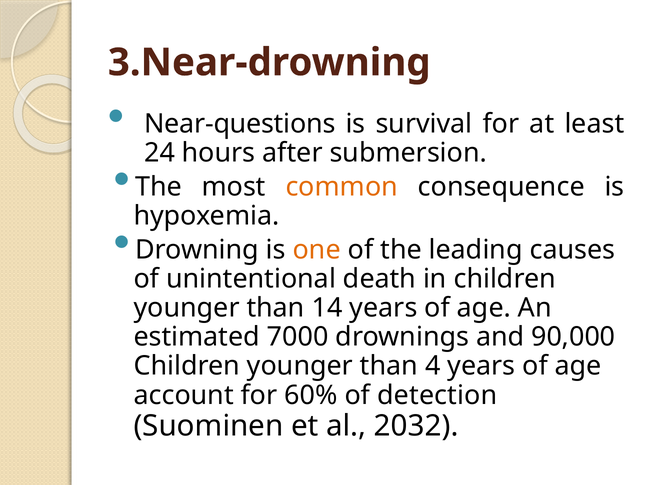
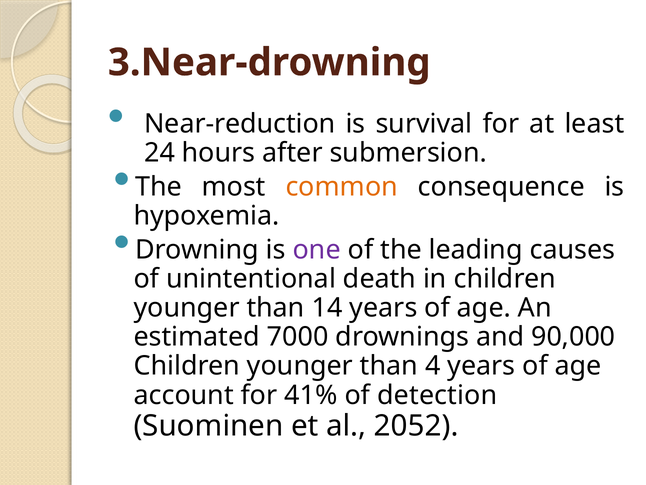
Near-questions: Near-questions -> Near-reduction (240, 123)
one colour: orange -> purple (317, 249)
60%: 60% -> 41% (311, 395)
2032: 2032 -> 2052 (416, 426)
